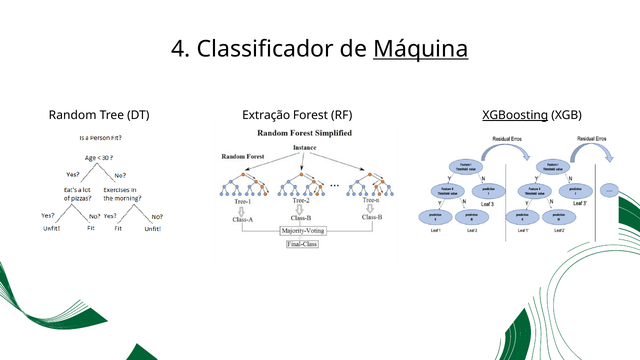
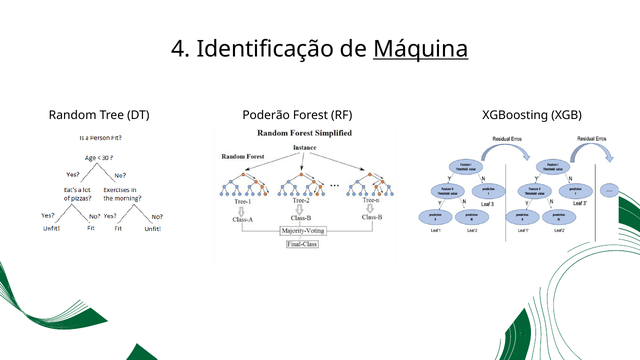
Classificador: Classificador -> Identificação (265, 49)
Extração: Extração -> Poderão (266, 115)
XGBoosting underline: present -> none (515, 115)
